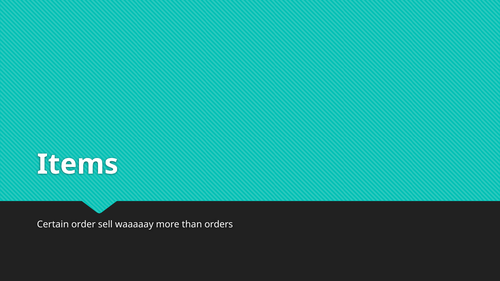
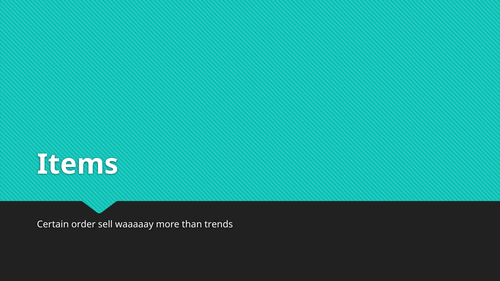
orders: orders -> trends (219, 225)
